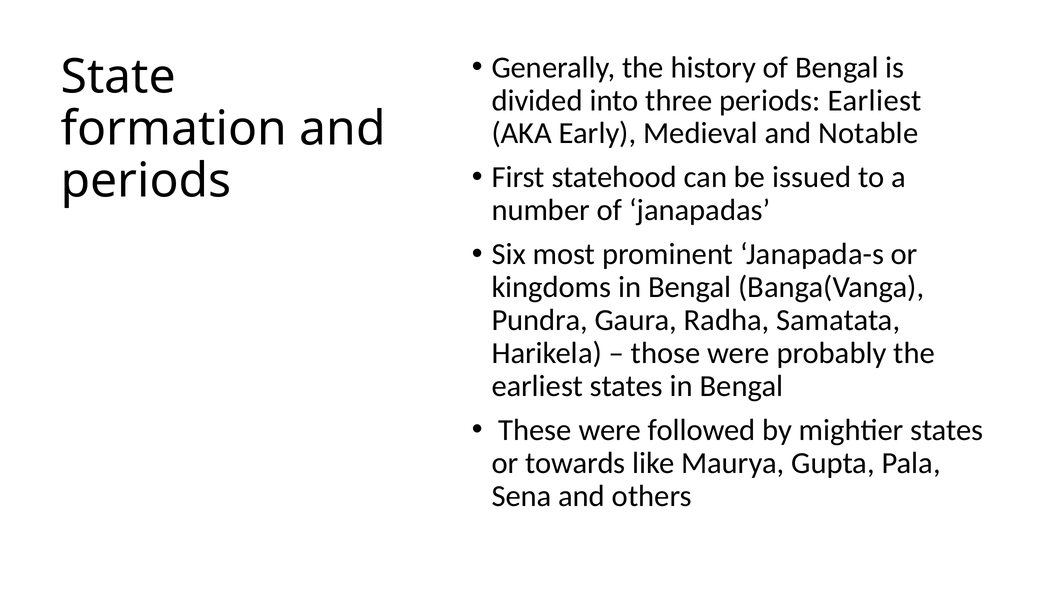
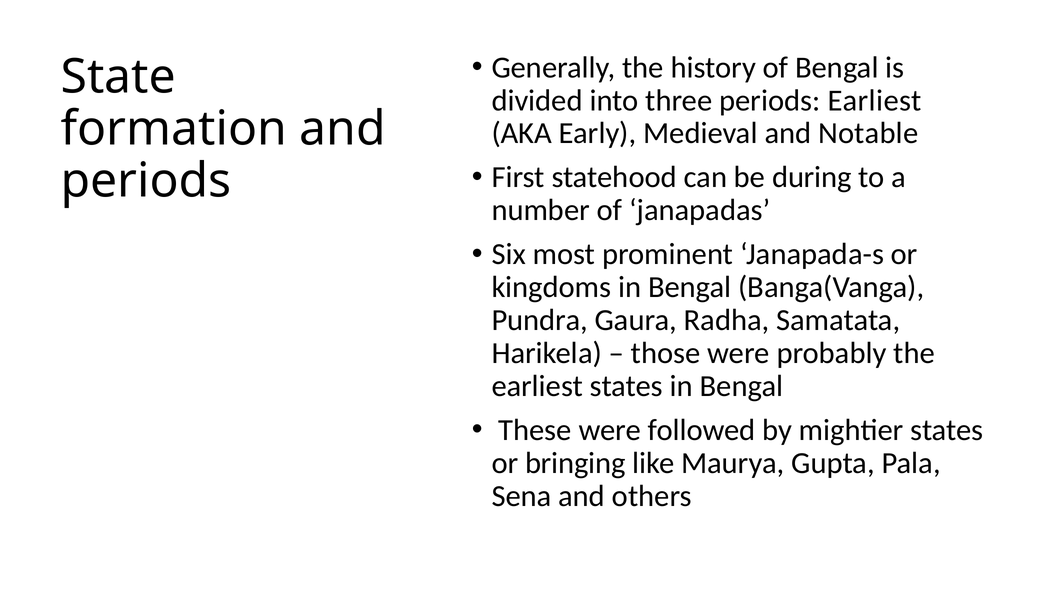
issued: issued -> during (812, 177)
towards: towards -> bringing (575, 464)
